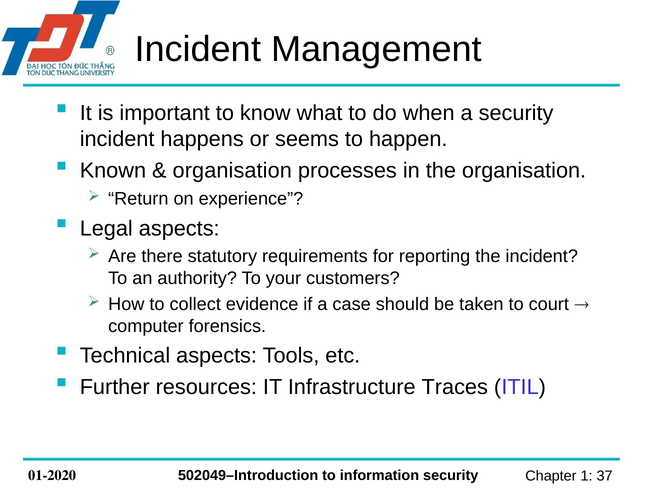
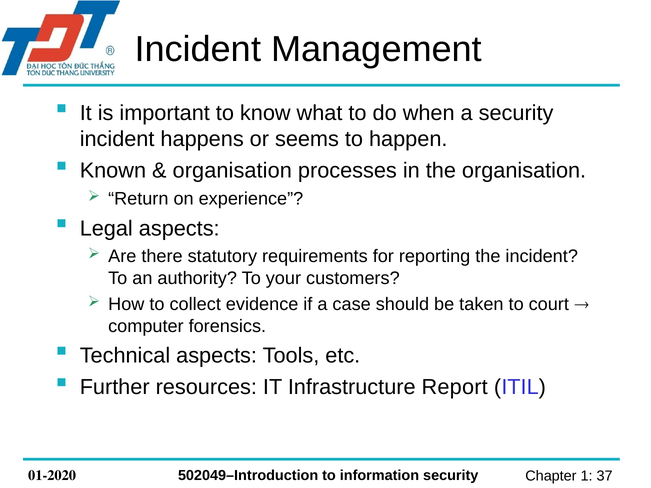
Traces: Traces -> Report (455, 387)
